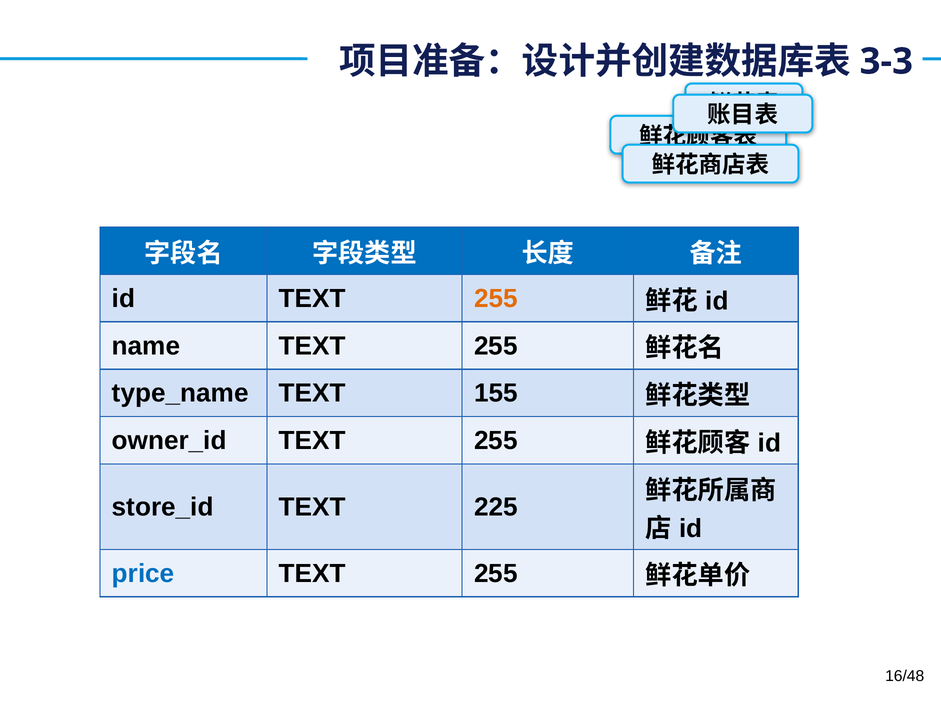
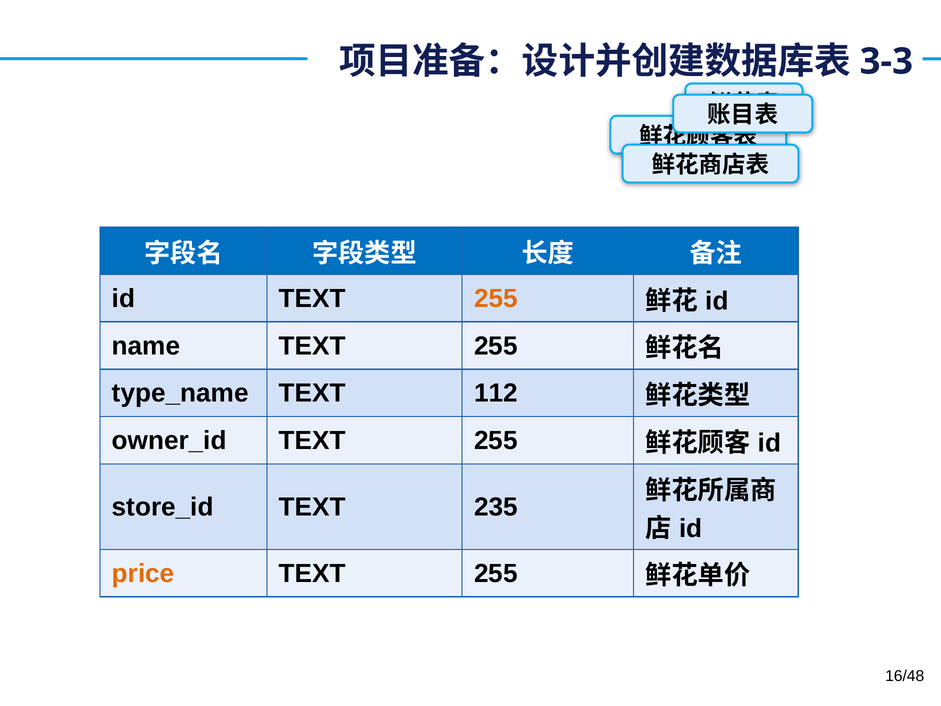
155: 155 -> 112 (496, 393)
225: 225 -> 235 (496, 507)
price colour: blue -> orange (143, 573)
